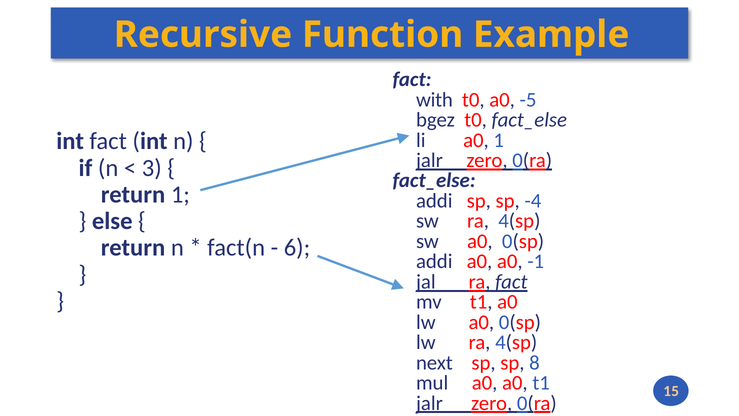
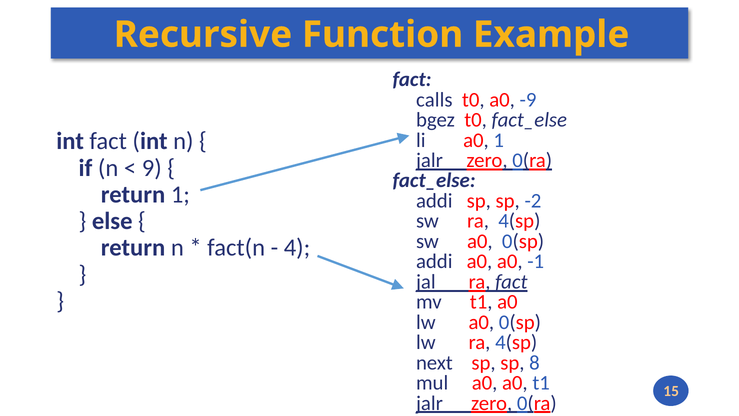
with: with -> calls (434, 100)
-5: -5 -> -9 (528, 100)
3: 3 -> 9 (152, 168)
-4: -4 -> -2 (533, 201)
6: 6 -> 4 (297, 248)
